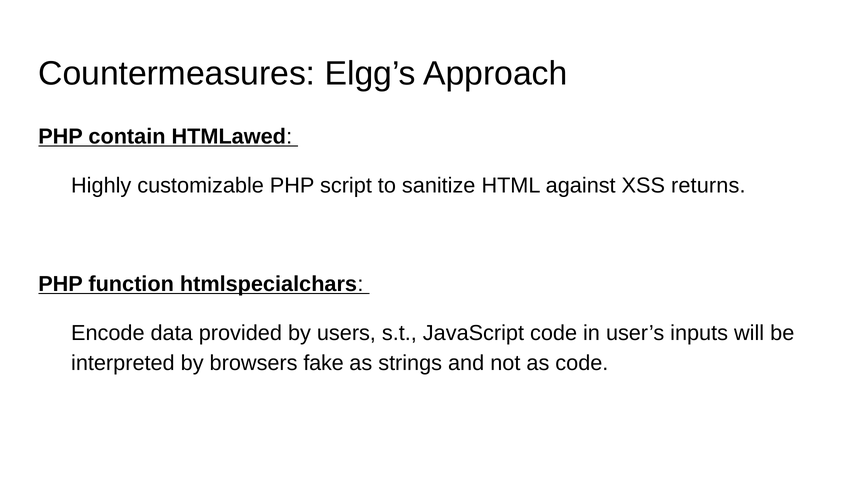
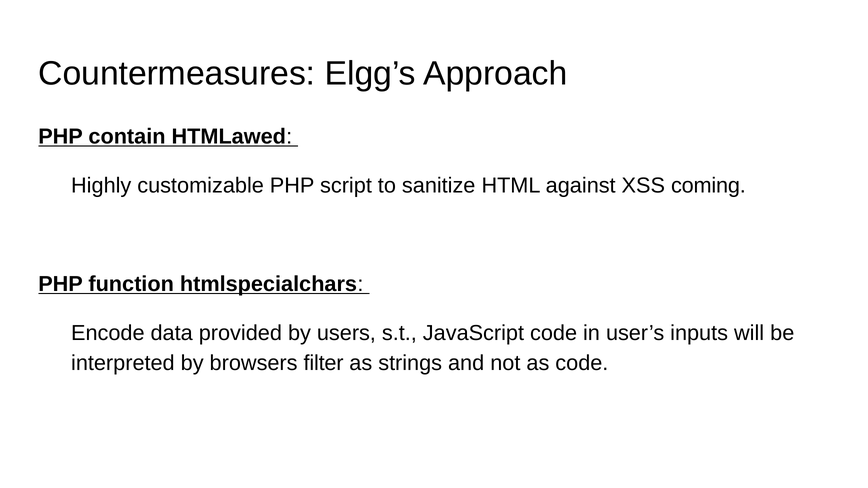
returns: returns -> coming (708, 186)
fake: fake -> filter (324, 363)
